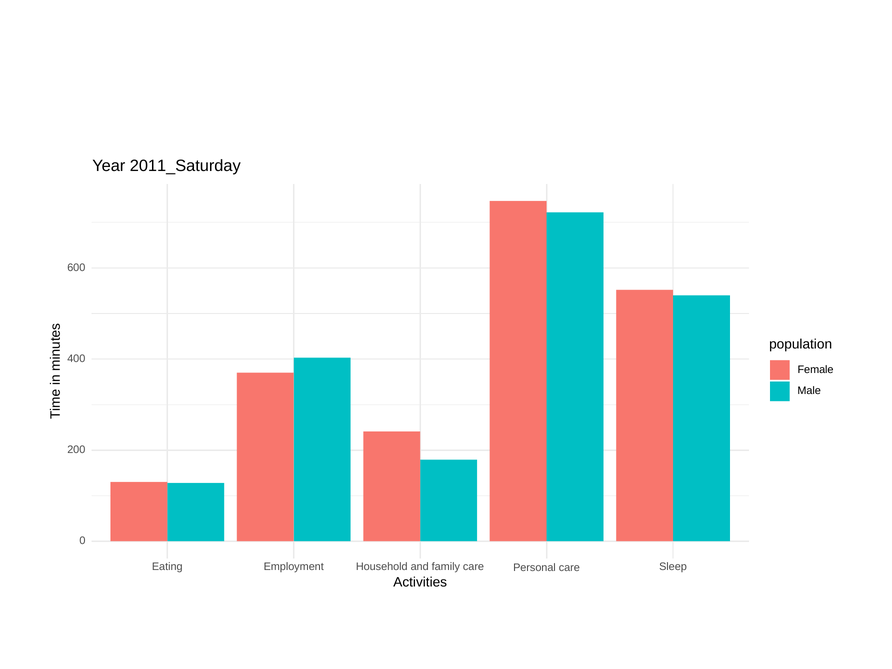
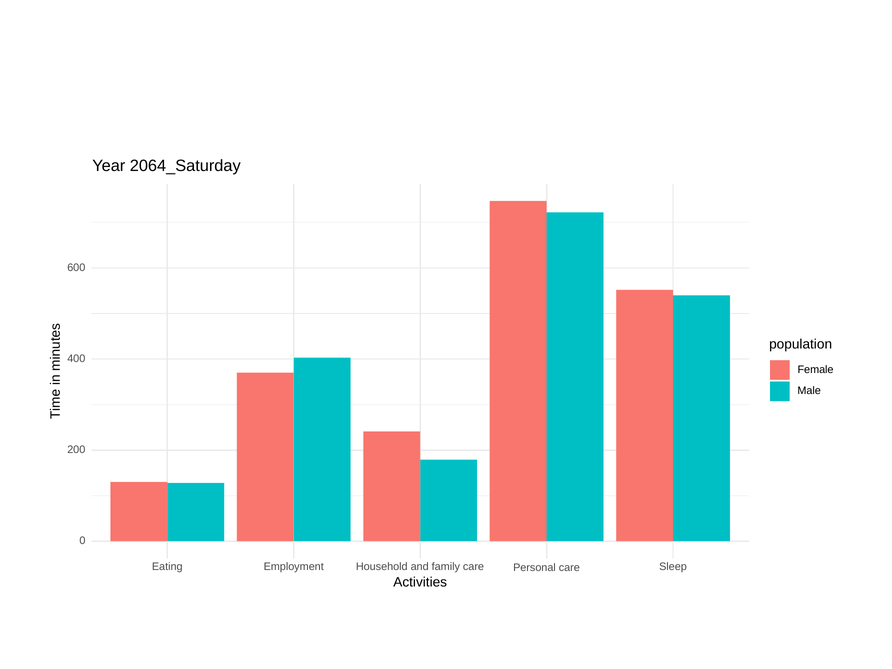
2011_Saturday: 2011_Saturday -> 2064_Saturday (185, 166)
